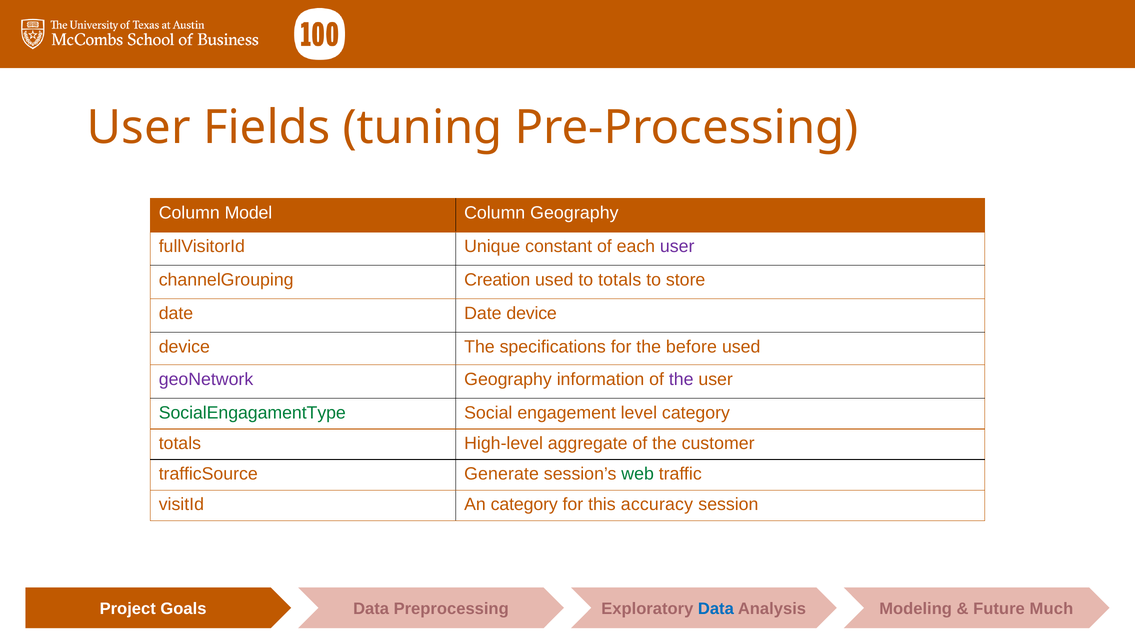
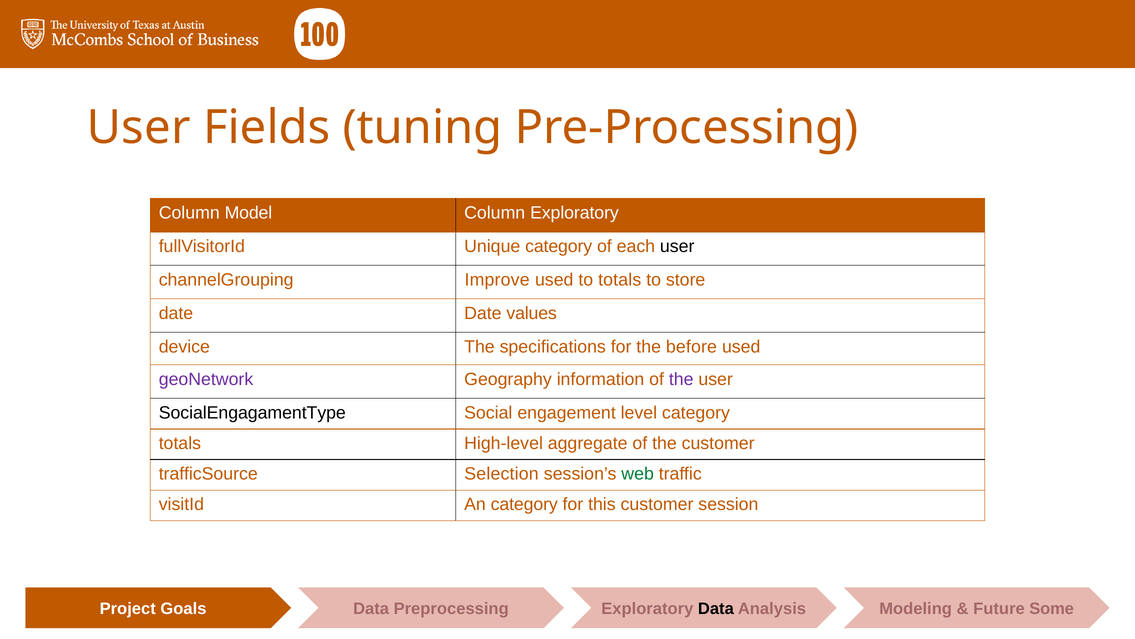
Column Geography: Geography -> Exploratory (574, 213)
Unique constant: constant -> category (559, 246)
user colour: purple -> black (677, 246)
Creation: Creation -> Improve (497, 280)
Date device: device -> values (532, 313)
SocialEngagamentType colour: green -> black (252, 412)
Generate: Generate -> Selection (502, 474)
this accuracy: accuracy -> customer (657, 504)
Data colour: blue -> black (716, 608)
Much: Much -> Some (1052, 608)
